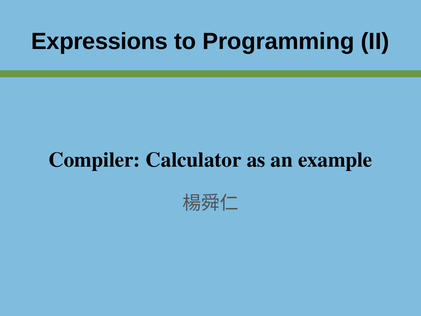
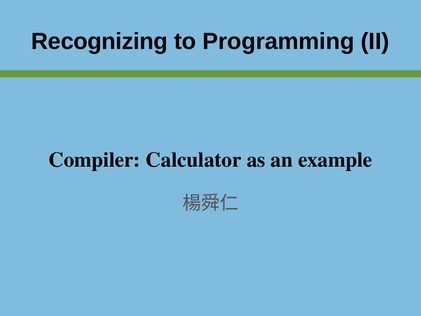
Expressions: Expressions -> Recognizing (100, 41)
